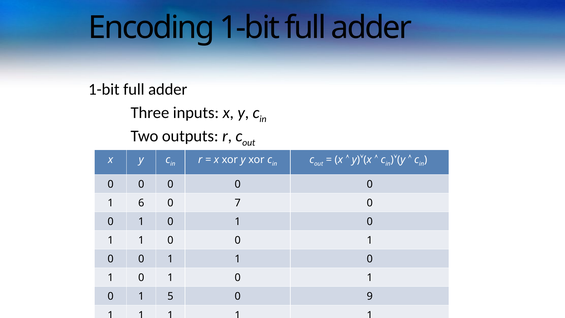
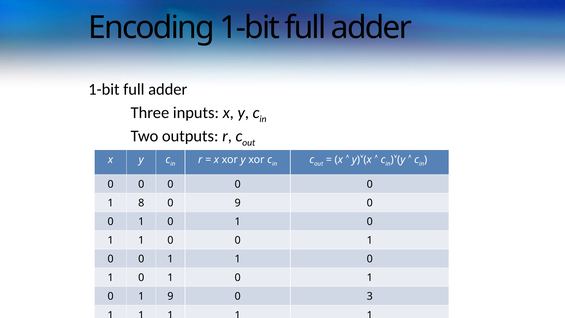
6: 6 -> 8 (141, 203)
0 7: 7 -> 9 (238, 203)
1 5: 5 -> 9 (170, 296)
9: 9 -> 3 (370, 296)
